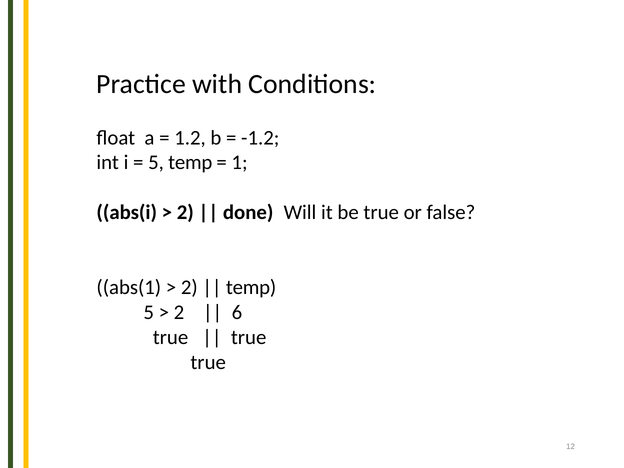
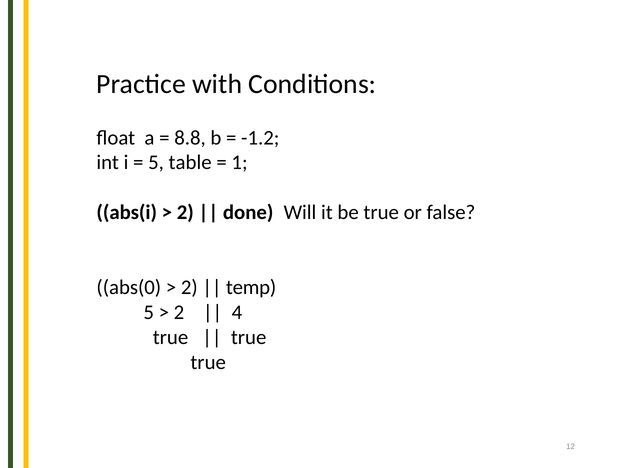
1.2: 1.2 -> 8.8 (190, 138)
5 temp: temp -> table (190, 163)
abs(1: abs(1 -> abs(0 (129, 287)
6: 6 -> 4 (237, 312)
